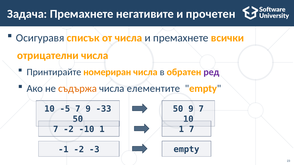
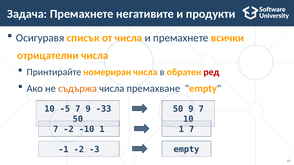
прочетен: прочетен -> продукти (211, 14)
ред colour: purple -> red (211, 72)
елементите: елементите -> премахване (153, 89)
